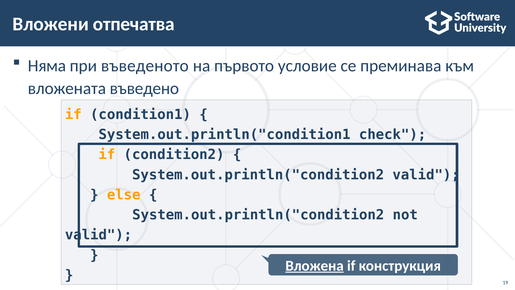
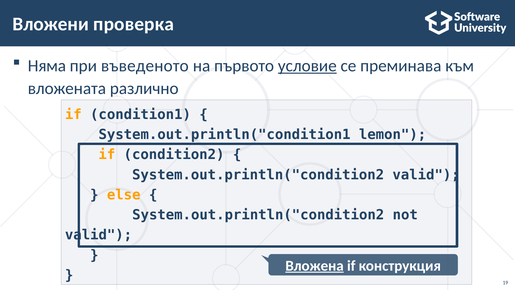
отпечатва: отпечатва -> проверка (134, 24)
условие underline: none -> present (307, 66)
въведено: въведено -> различно (144, 88)
check: check -> lemon (393, 134)
